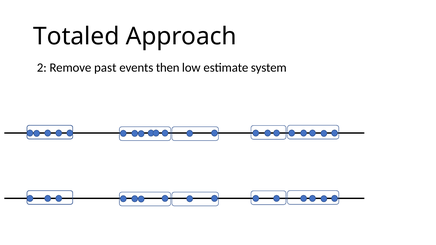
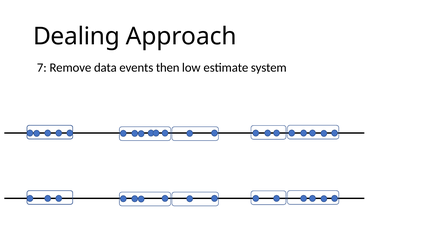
Totaled: Totaled -> Dealing (76, 37)
2: 2 -> 7 (42, 68)
past: past -> data (105, 68)
